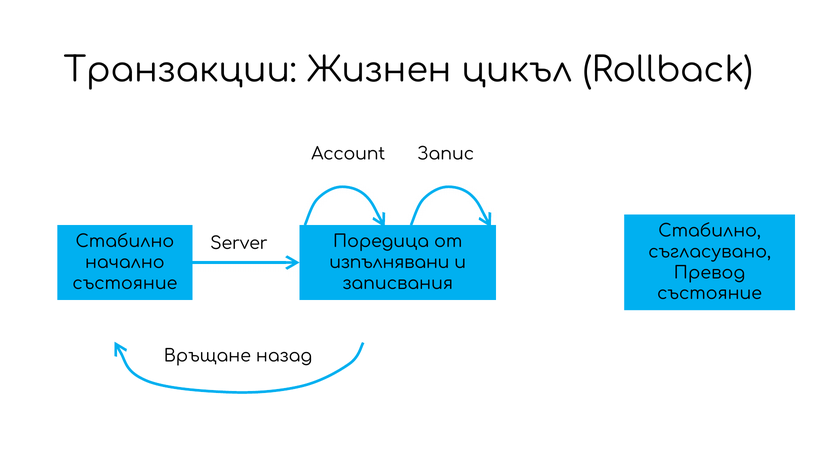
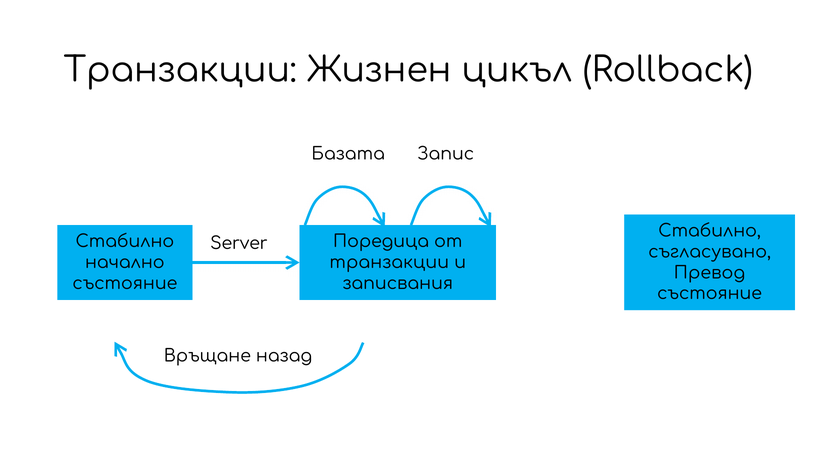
Account: Account -> Базата (348, 154)
изпълнявани: изпълнявани -> транзакции (389, 262)
